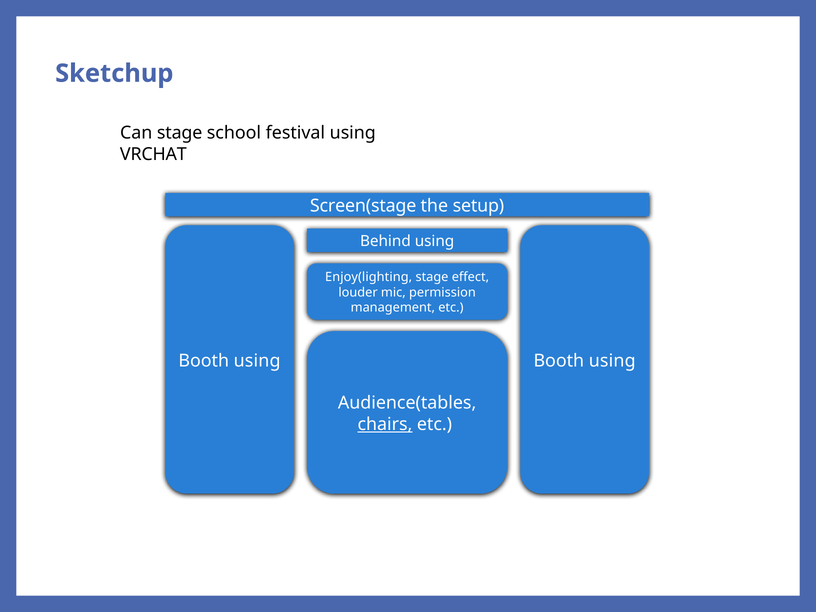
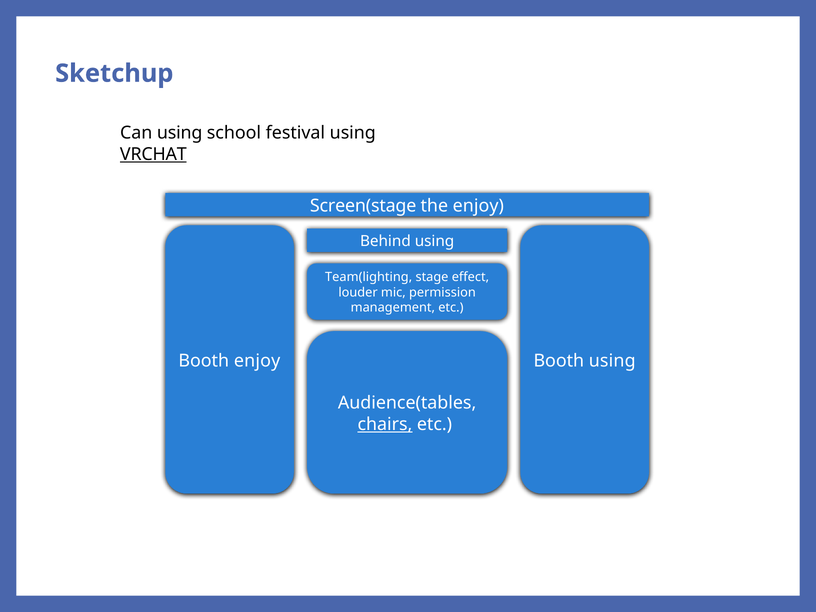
Can stage: stage -> using (180, 133)
VRCHAT underline: none -> present (153, 154)
the setup: setup -> enjoy (478, 206)
Enjoy(lighting: Enjoy(lighting -> Team(lighting (369, 277)
using: using -> enjoy (257, 361)
